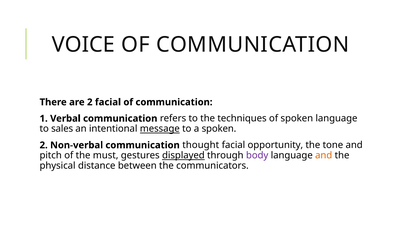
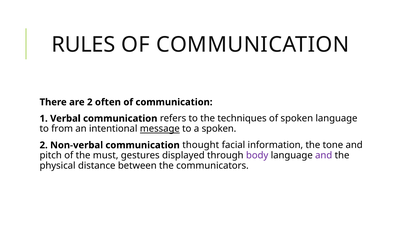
VOICE: VOICE -> RULES (83, 45)
2 facial: facial -> often (108, 102)
sales: sales -> from (62, 129)
opportunity: opportunity -> information (275, 145)
displayed underline: present -> none (183, 155)
and colour: orange -> purple (324, 155)
